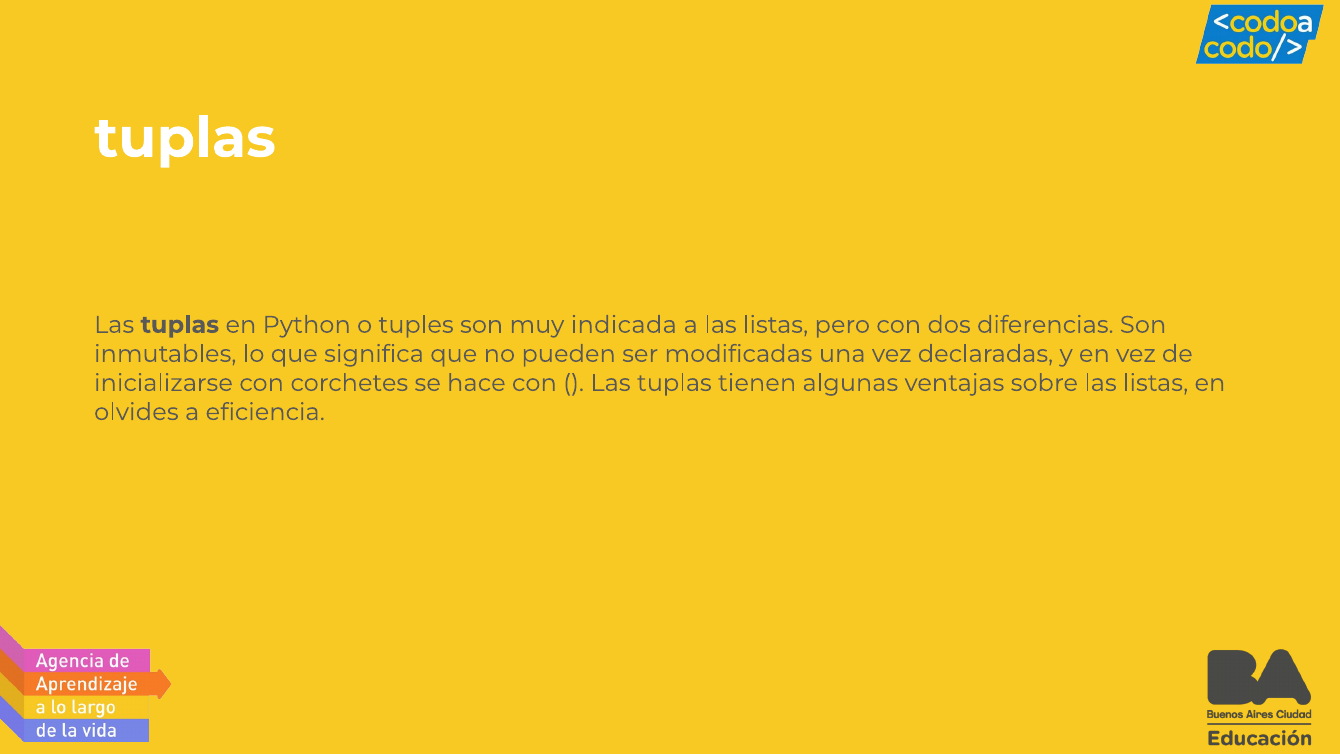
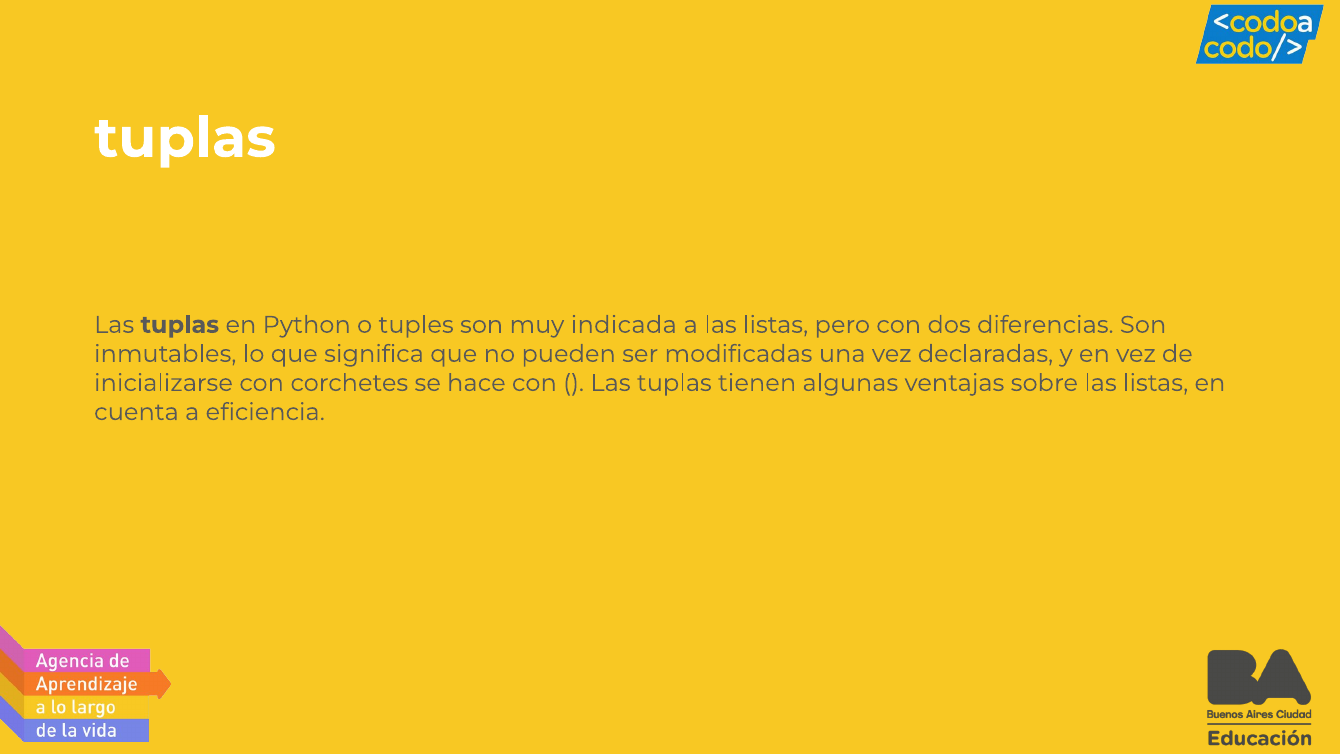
olvides: olvides -> cuenta (136, 412)
